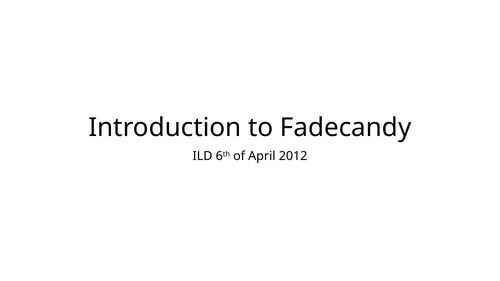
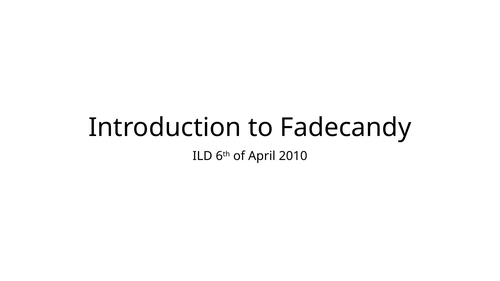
2012: 2012 -> 2010 (293, 156)
